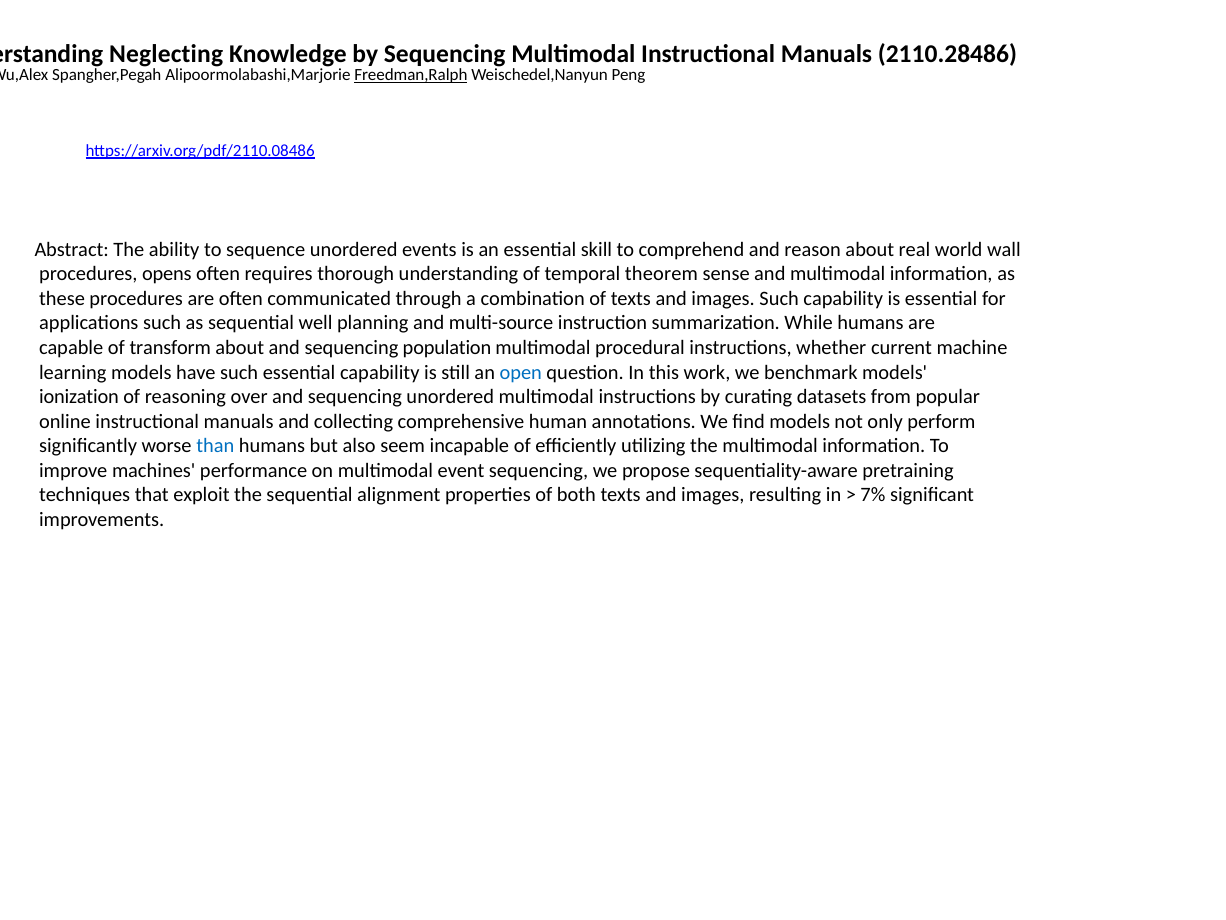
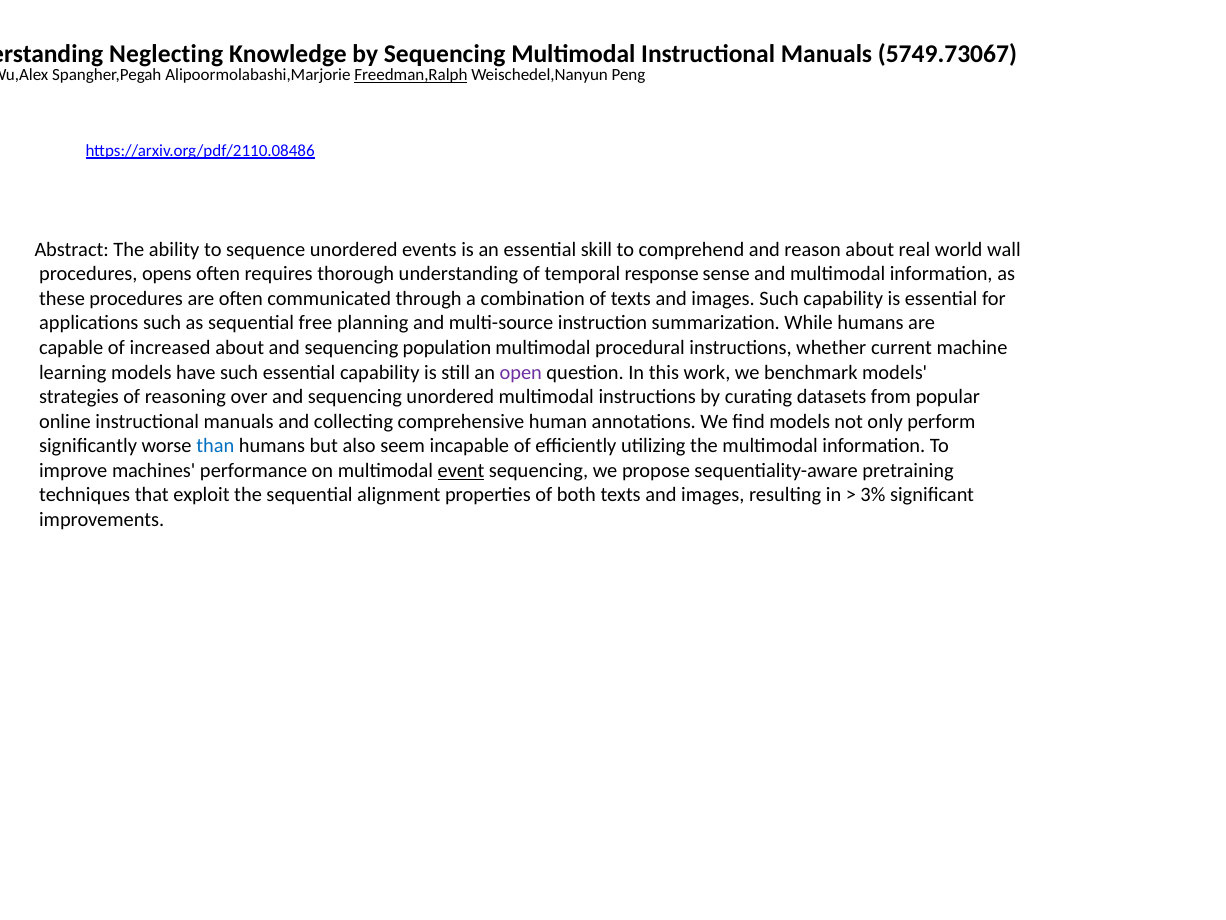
2110.28486: 2110.28486 -> 5749.73067 (947, 54)
theorem: theorem -> response (662, 274)
well: well -> free (316, 323)
transform: transform -> increased (170, 348)
open colour: blue -> purple (521, 372)
ionization: ionization -> strategies (79, 397)
event underline: none -> present (461, 470)
7%: 7% -> 3% (873, 495)
